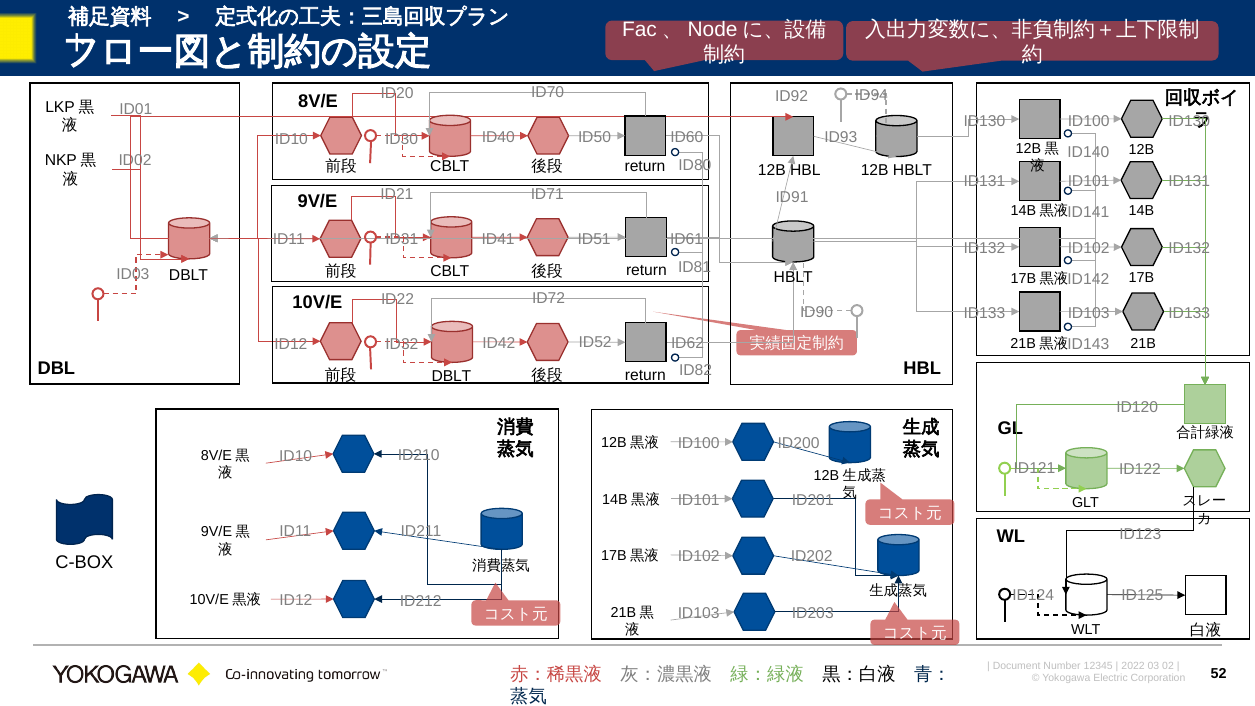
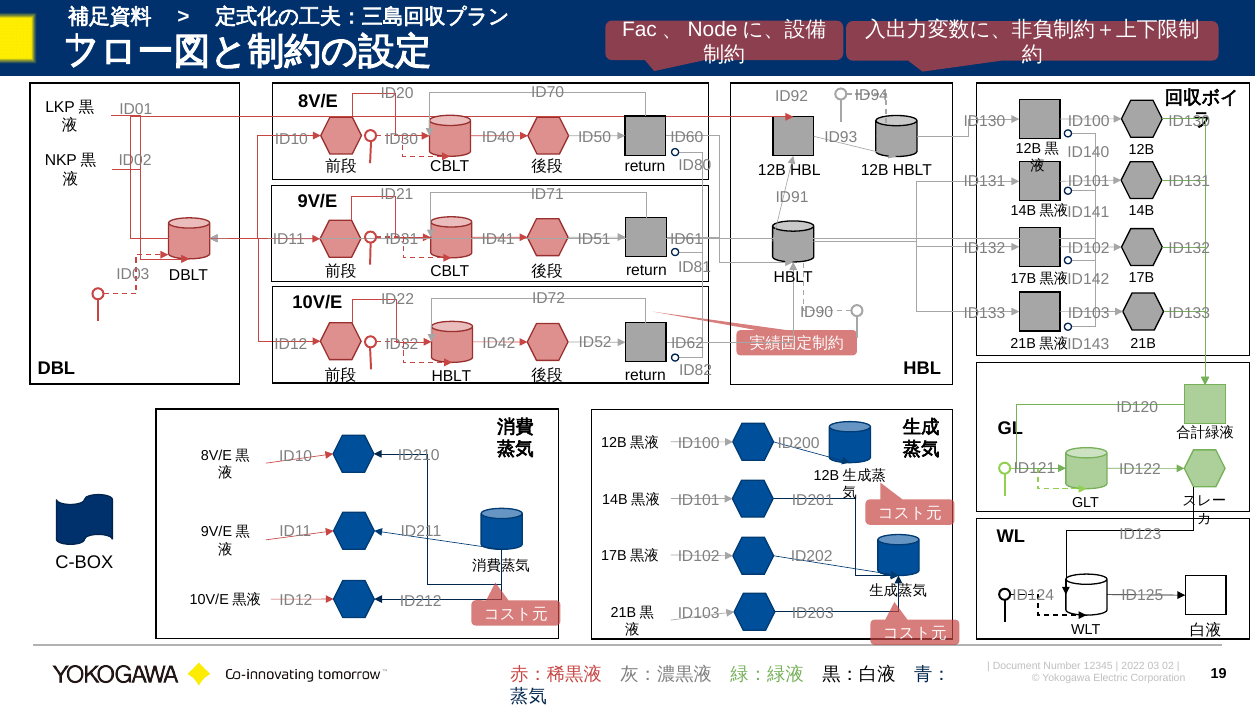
DBLT: DBLT -> HBLT (451, 376)
52: 52 -> 19 (1219, 674)
